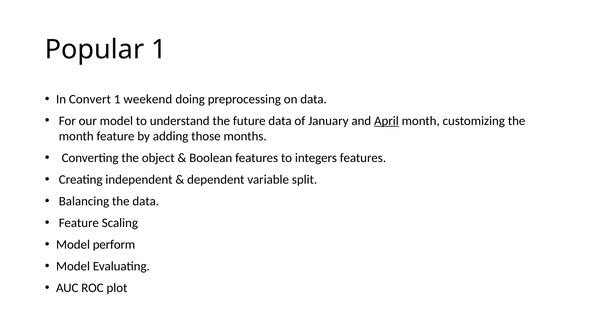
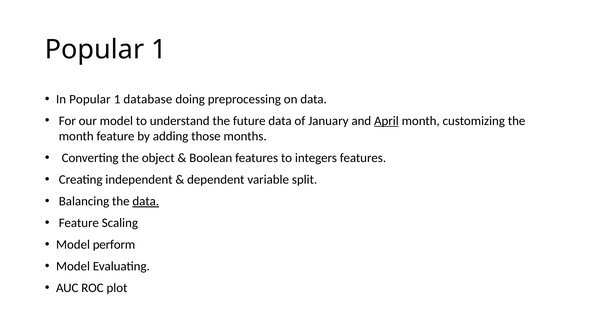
In Convert: Convert -> Popular (90, 99)
weekend: weekend -> database (148, 99)
data underline: none -> present (146, 201)
